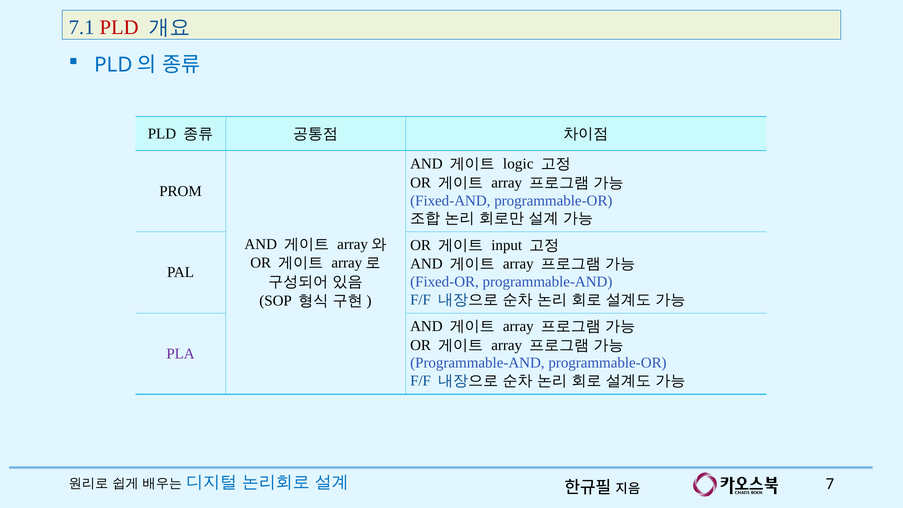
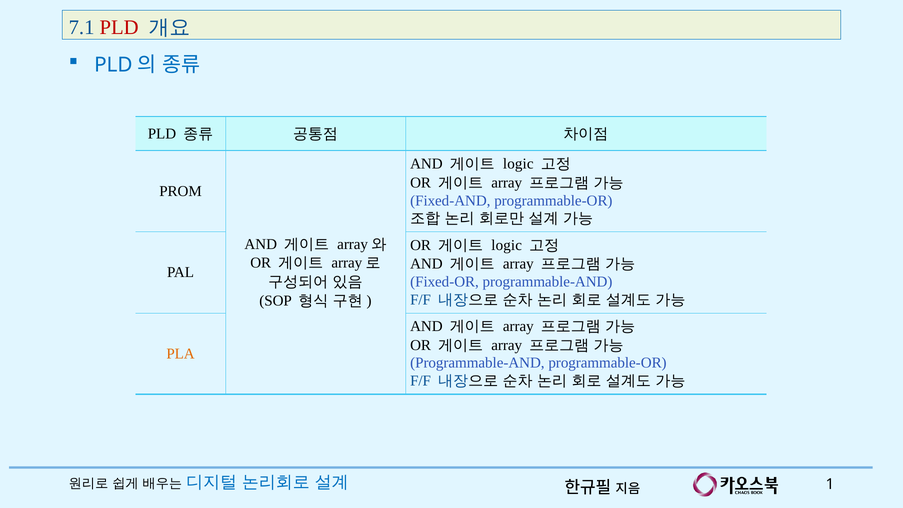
input: input -> logic (507, 245)
PLA colour: purple -> orange (181, 354)
7: 7 -> 1 (830, 484)
